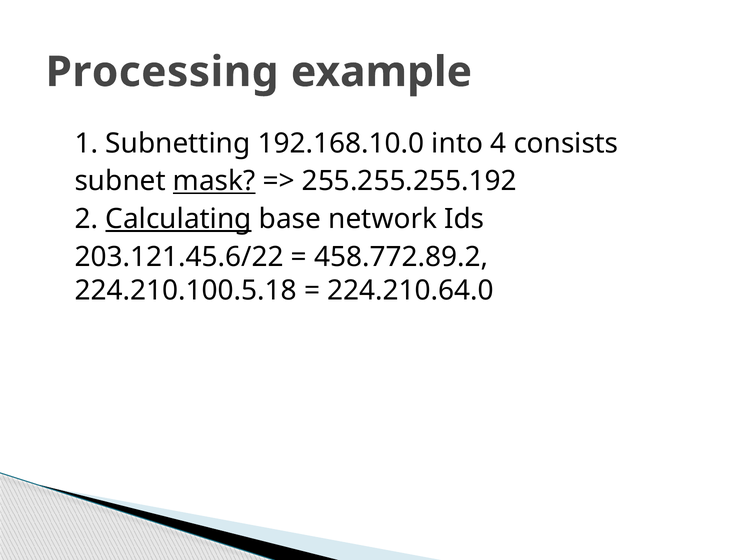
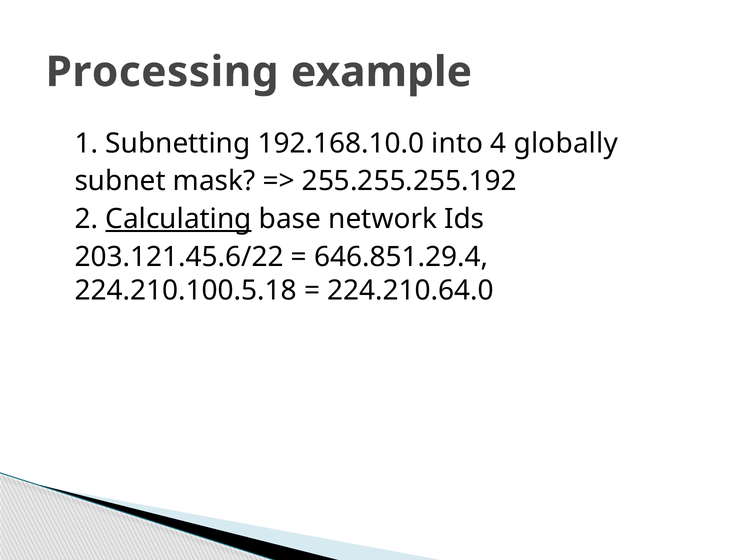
consists: consists -> globally (566, 144)
mask underline: present -> none (214, 181)
458.772.89.2: 458.772.89.2 -> 646.851.29.4 (401, 257)
